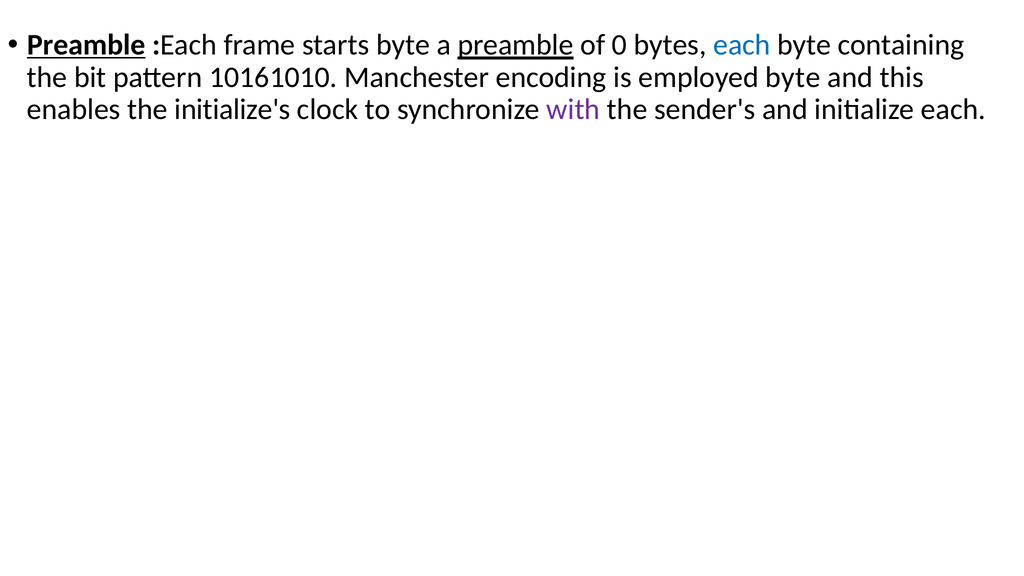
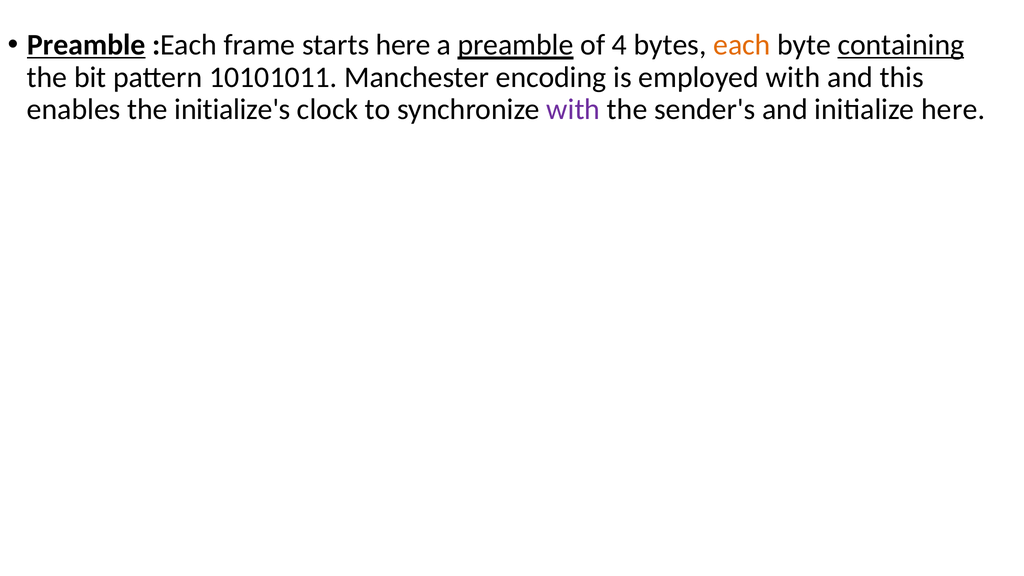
starts byte: byte -> here (403, 45)
0: 0 -> 4 (619, 45)
each colour: blue -> orange (742, 45)
containing underline: none -> present (901, 45)
10161010: 10161010 -> 10101011 (273, 77)
employed byte: byte -> with (793, 77)
initialize each: each -> here (953, 110)
